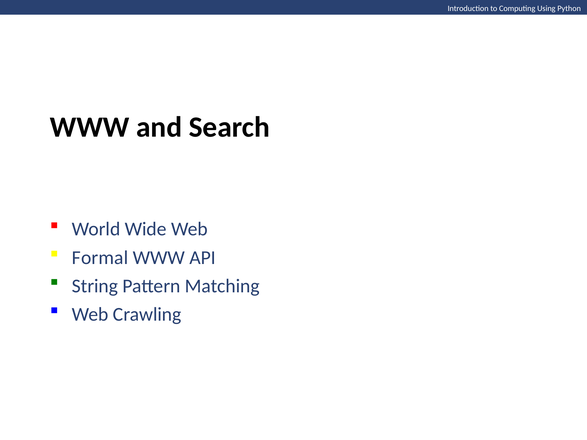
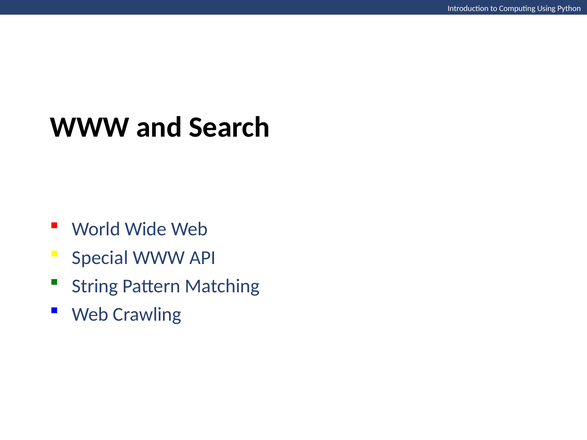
Formal: Formal -> Special (100, 258)
